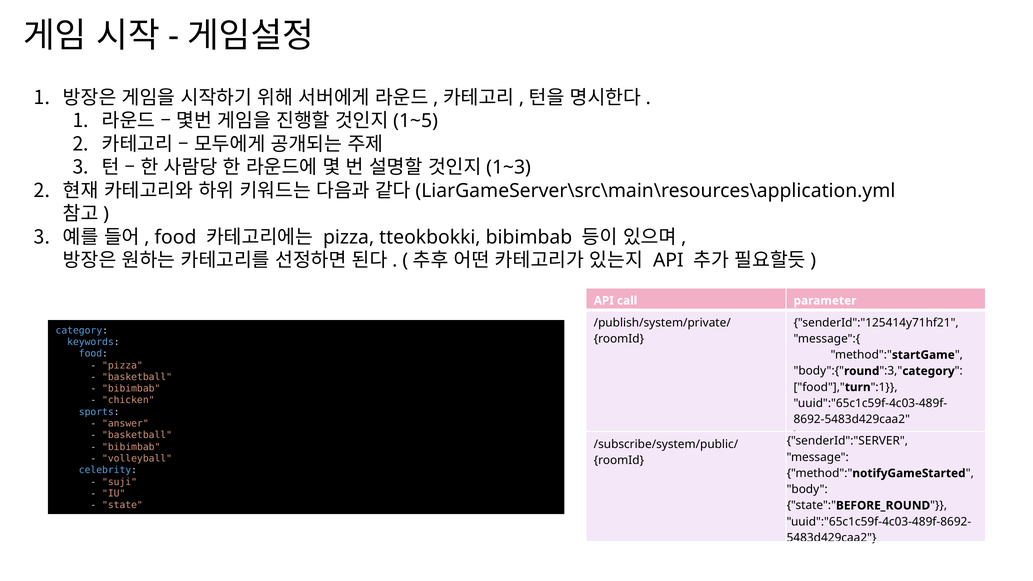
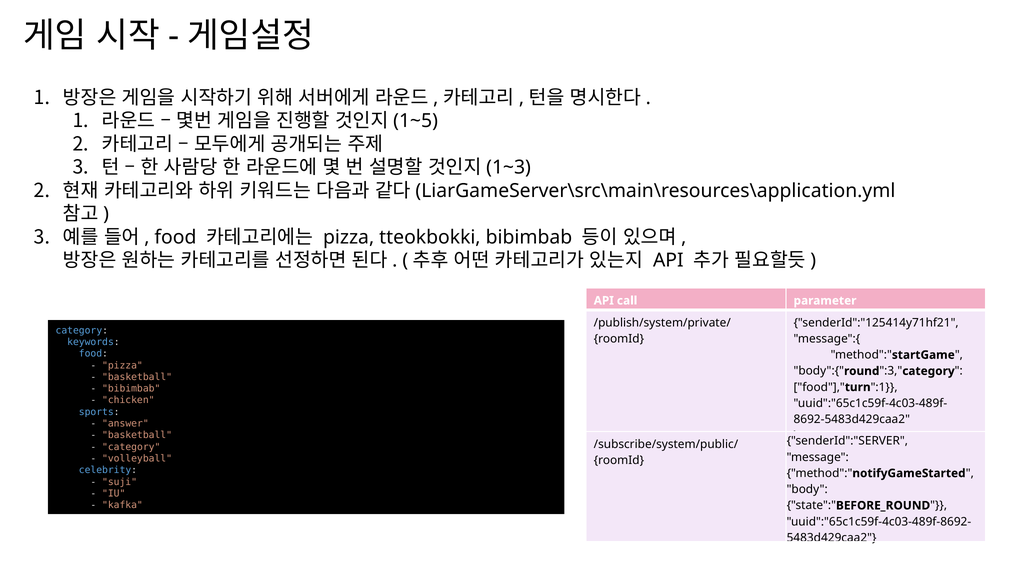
bibimbab: bibimbab -> category (131, 447)
state: state -> kafka (122, 505)
